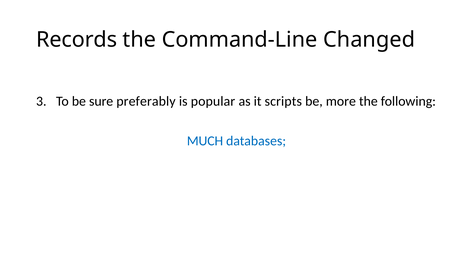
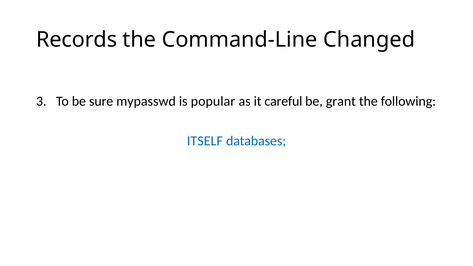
preferably: preferably -> mypasswd (146, 101)
scripts: scripts -> careful (283, 101)
more: more -> grant (341, 101)
MUCH: MUCH -> ITSELF (205, 141)
